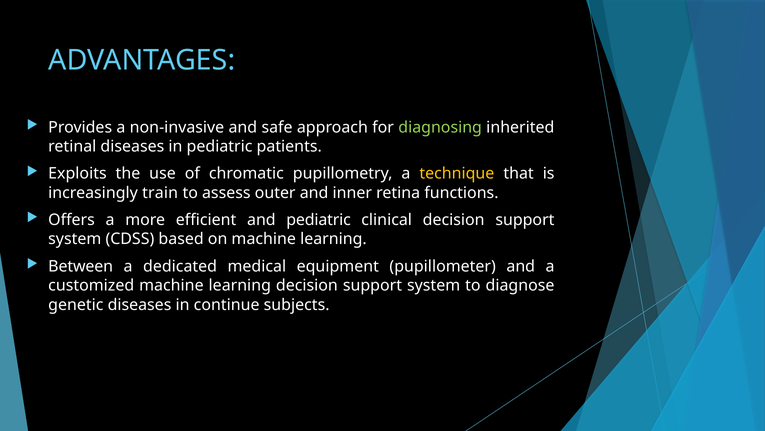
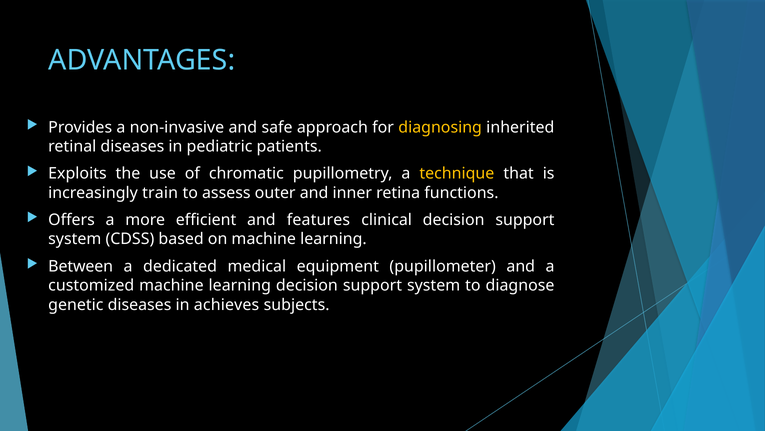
diagnosing colour: light green -> yellow (440, 127)
and pediatric: pediatric -> features (318, 220)
continue: continue -> achieves (227, 304)
